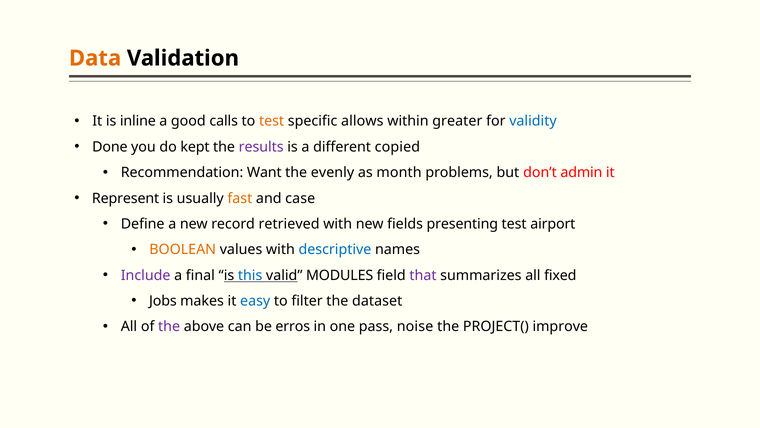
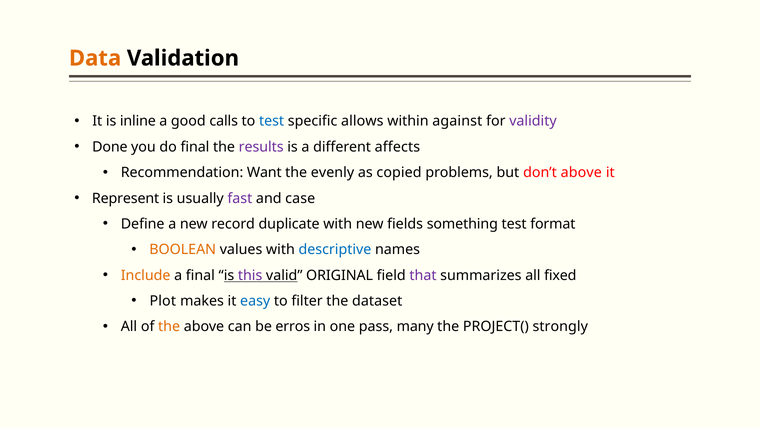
test colour: orange -> blue (272, 121)
greater: greater -> against (457, 121)
validity colour: blue -> purple (533, 121)
do kept: kept -> final (195, 147)
copied: copied -> affects (397, 147)
month: month -> copied (399, 172)
don’t admin: admin -> above (581, 172)
fast colour: orange -> purple (240, 198)
retrieved: retrieved -> duplicate (289, 224)
presenting: presenting -> something (462, 224)
airport: airport -> format (553, 224)
Include colour: purple -> orange (146, 275)
this colour: blue -> purple (250, 275)
MODULES: MODULES -> ORIGINAL (340, 275)
Jobs: Jobs -> Plot (163, 301)
the colour: purple -> orange (169, 326)
noise: noise -> many (415, 326)
improve: improve -> strongly (560, 326)
